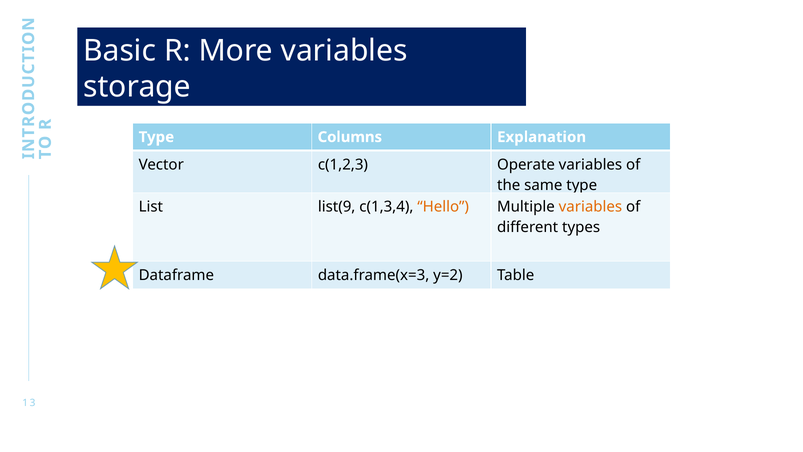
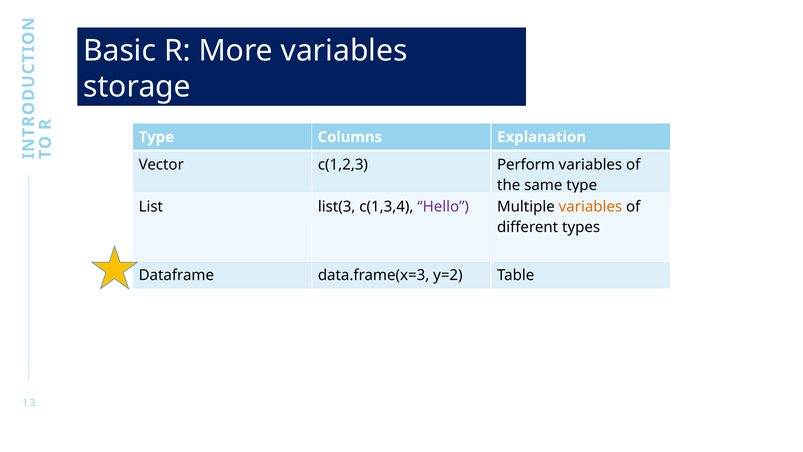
Operate: Operate -> Perform (526, 164)
list(9: list(9 -> list(3 (337, 207)
Hello colour: orange -> purple (443, 207)
